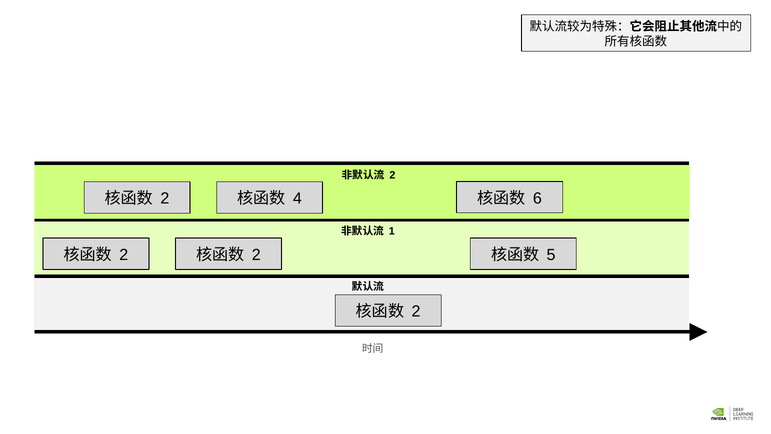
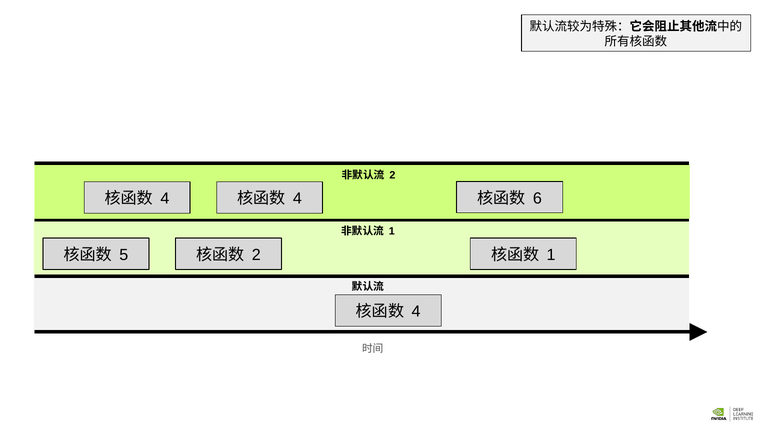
2: 2 -> 4 (165, 198)
2: 2 -> 5 (124, 255)
5: 5 -> 1 (551, 255)
2: 2 -> 4 (416, 311)
